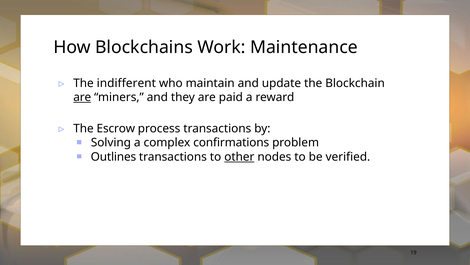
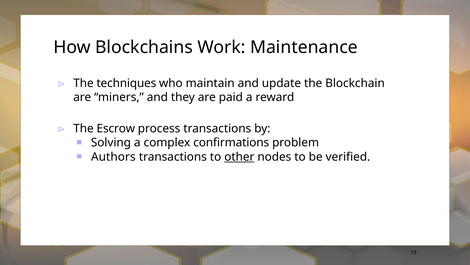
indifferent: indifferent -> techniques (126, 83)
are underline: present -> none (82, 97)
Outlines: Outlines -> Authors (113, 157)
